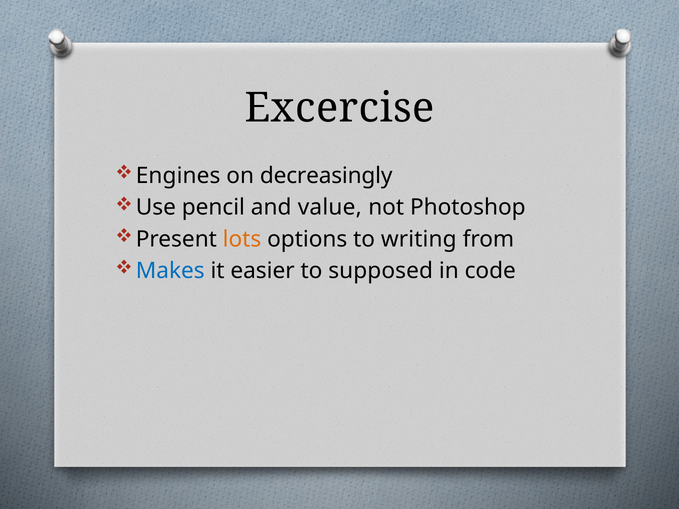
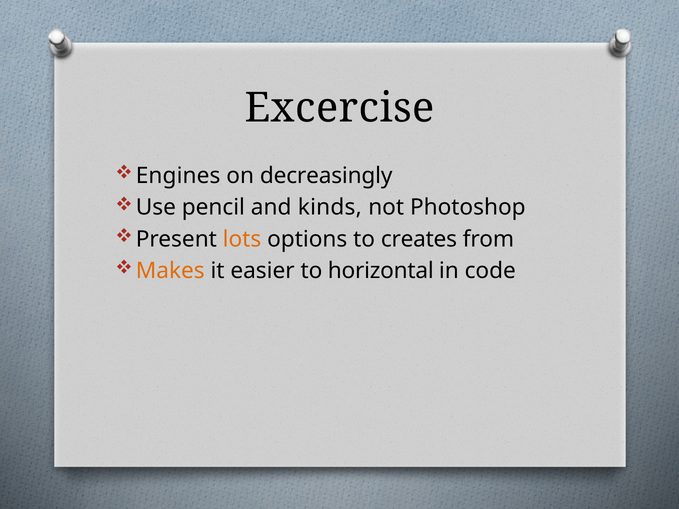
value: value -> kinds (330, 208)
writing: writing -> creates (419, 239)
Makes colour: blue -> orange (170, 271)
supposed: supposed -> horizontal (381, 271)
